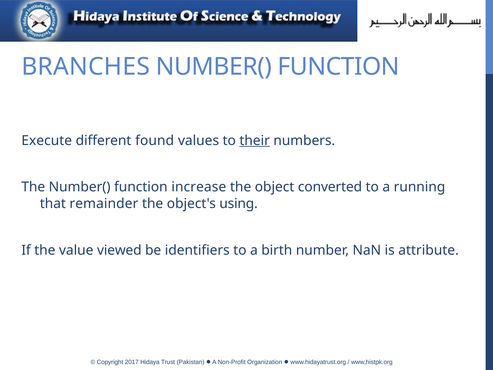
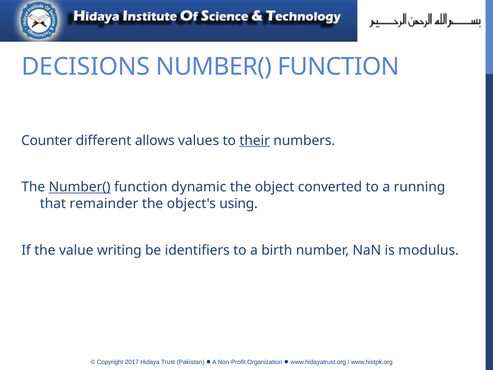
BRANCHES: BRANCHES -> DECISIONS (86, 67)
Execute: Execute -> Counter (47, 140)
found: found -> allows (155, 140)
Number( underline: none -> present (80, 187)
increase: increase -> dynamic (199, 187)
viewed: viewed -> writing (119, 250)
attribute: attribute -> modulus (429, 250)
